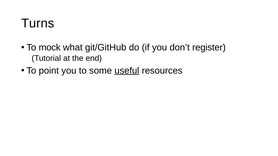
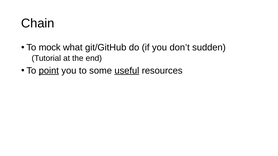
Turns: Turns -> Chain (38, 23)
register: register -> sudden (209, 48)
point underline: none -> present (49, 71)
